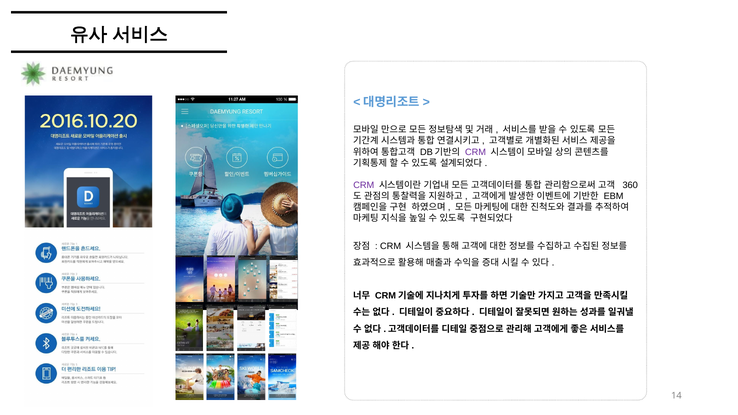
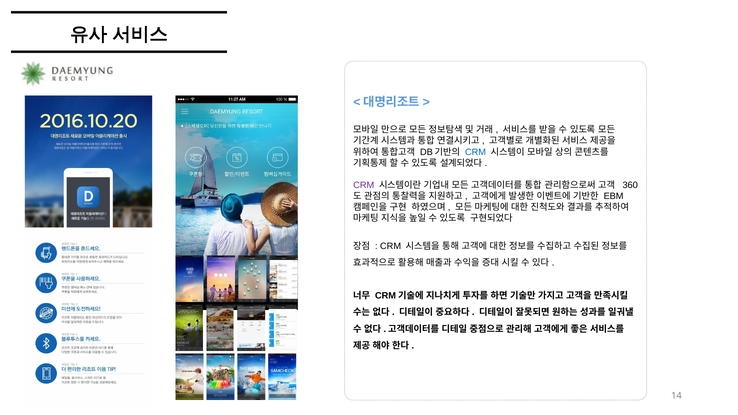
CRM colour: purple -> blue (476, 152)
